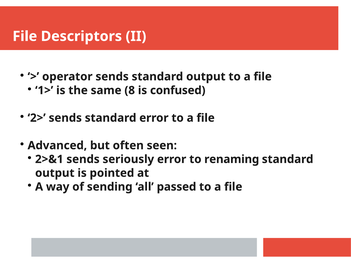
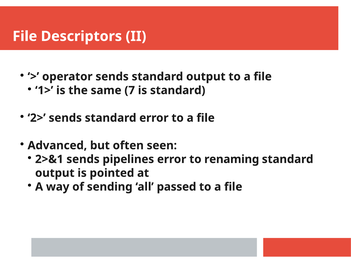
8: 8 -> 7 (130, 90)
is confused: confused -> standard (178, 90)
seriously: seriously -> pipelines (128, 159)
